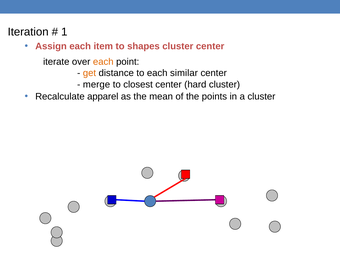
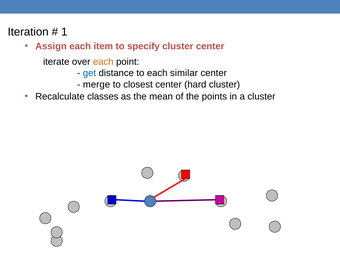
shapes: shapes -> specify (143, 46)
get colour: orange -> blue (89, 73)
apparel: apparel -> classes (103, 96)
